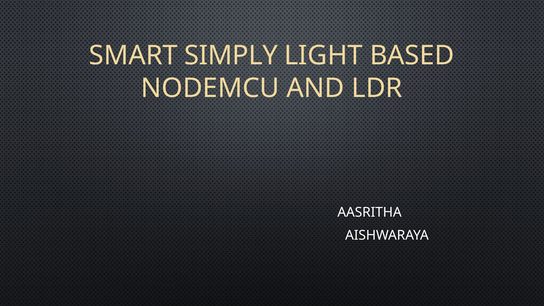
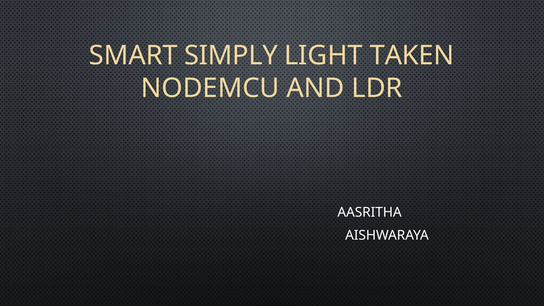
BASED: BASED -> TAKEN (412, 56)
